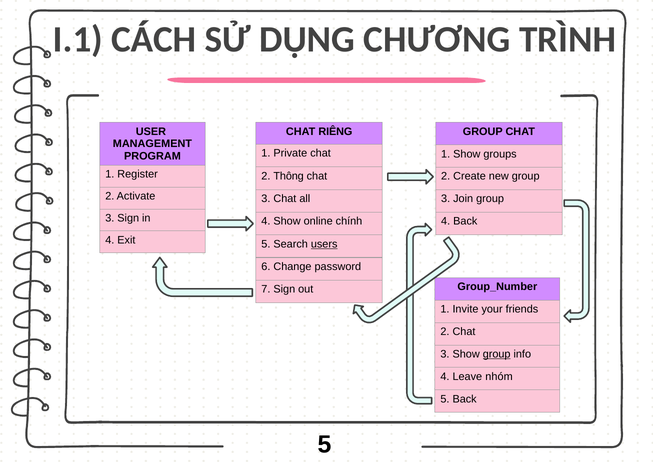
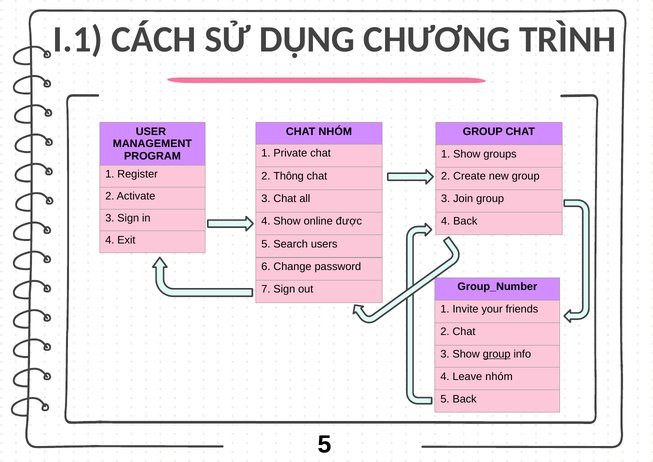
CHAT RIÊNG: RIÊNG -> NHÓM (335, 132)
chính: chính -> được (349, 221)
users underline: present -> none (324, 244)
